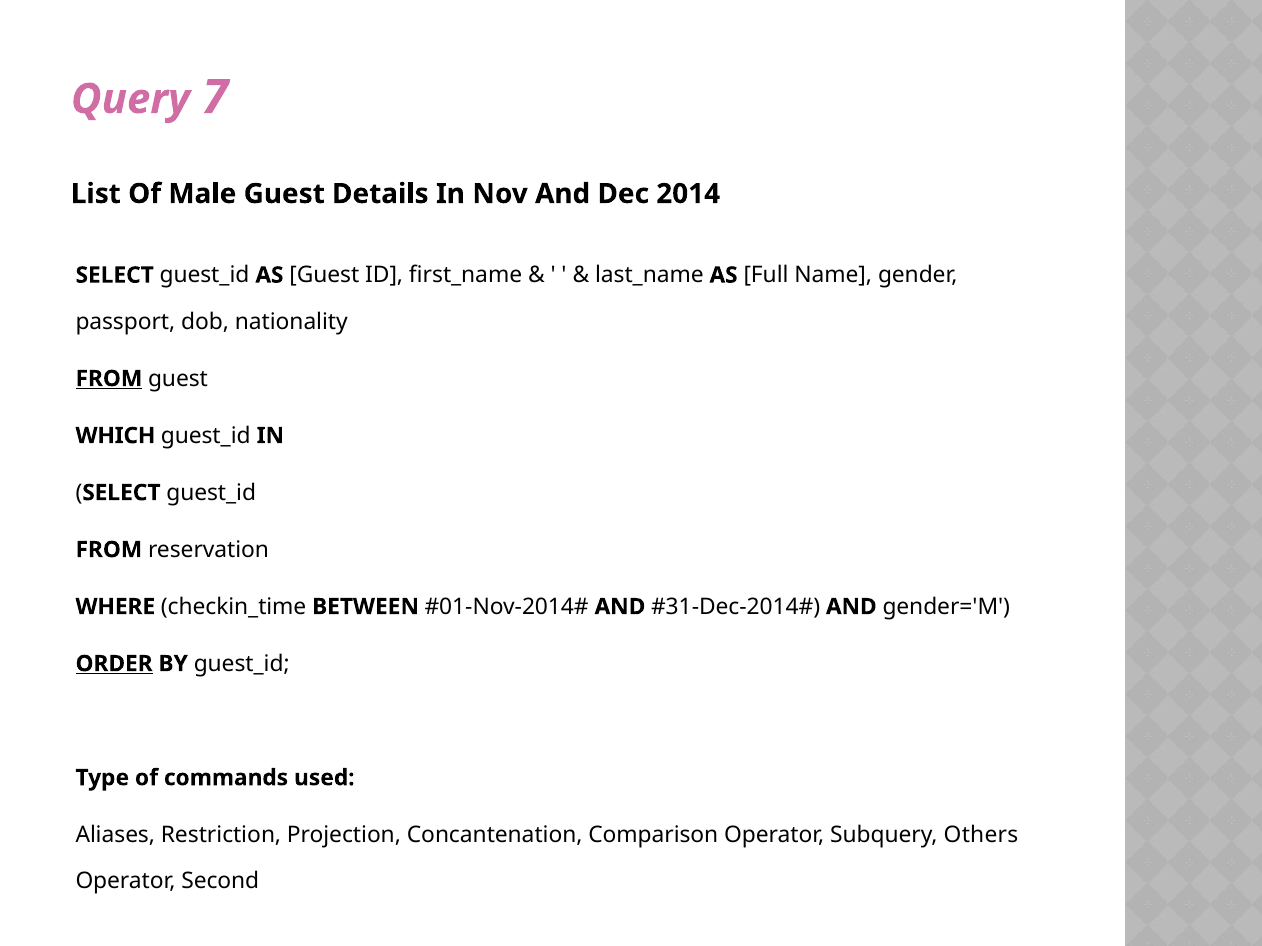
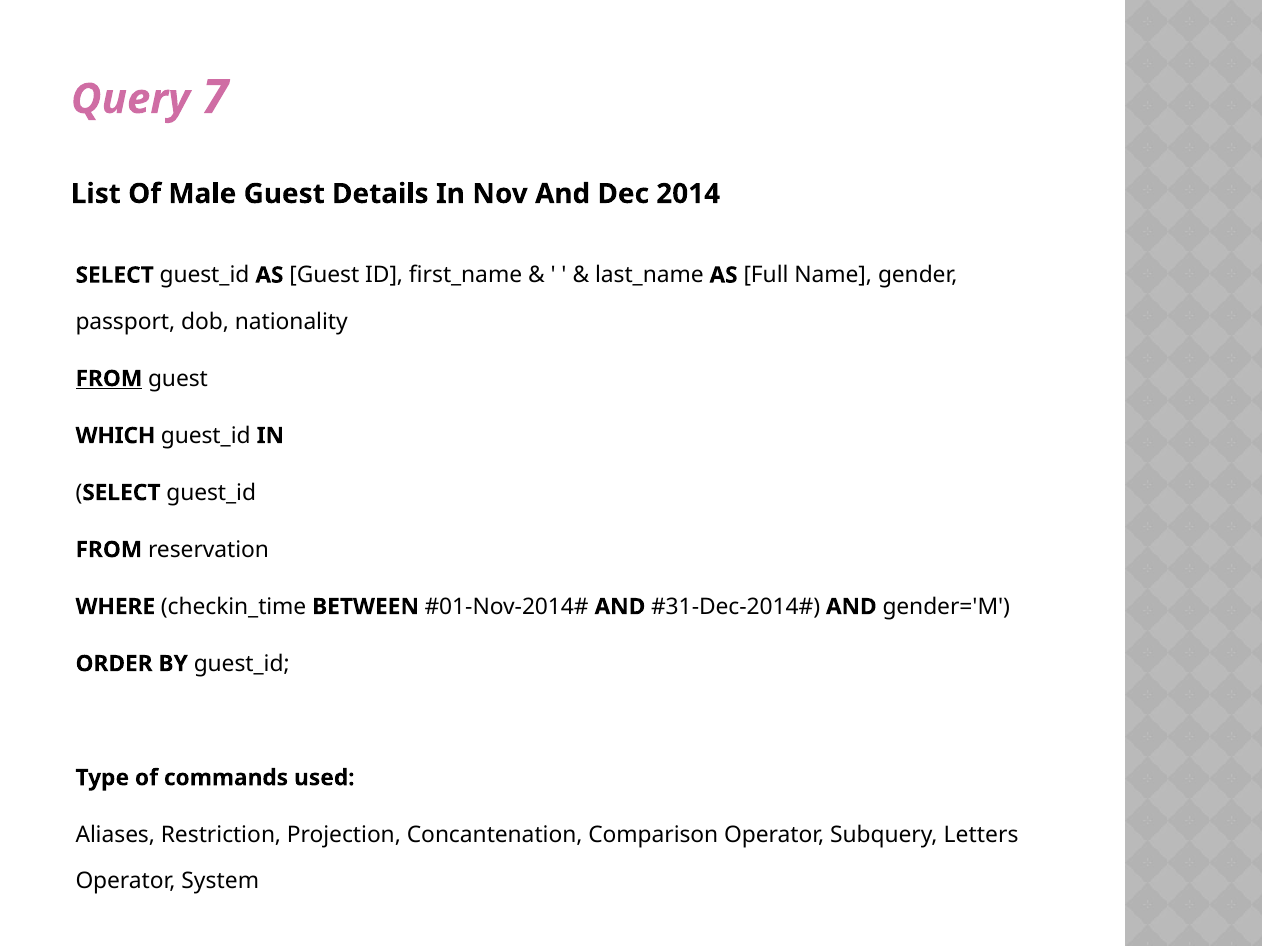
ORDER underline: present -> none (114, 664)
Others: Others -> Letters (981, 835)
Second: Second -> System (220, 882)
